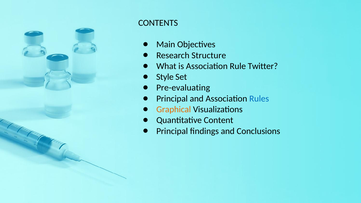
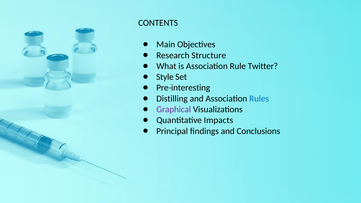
Pre-evaluating: Pre-evaluating -> Pre-interesting (183, 88)
Principal: Principal -> Distilling (172, 99)
Graphical colour: orange -> purple (174, 109)
Content: Content -> Impacts (219, 120)
